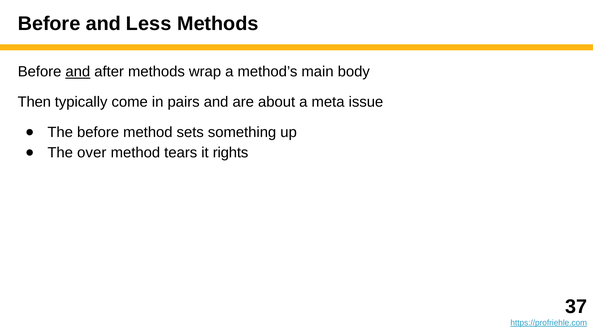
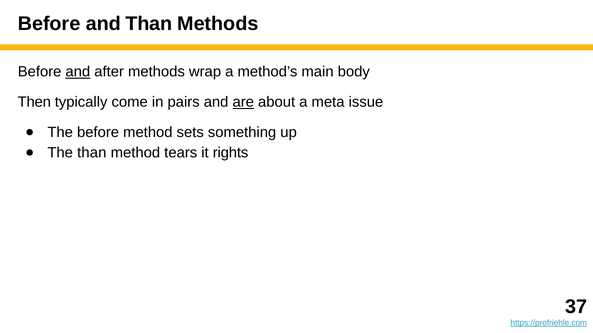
and Less: Less -> Than (149, 24)
are underline: none -> present (243, 102)
The over: over -> than (92, 153)
